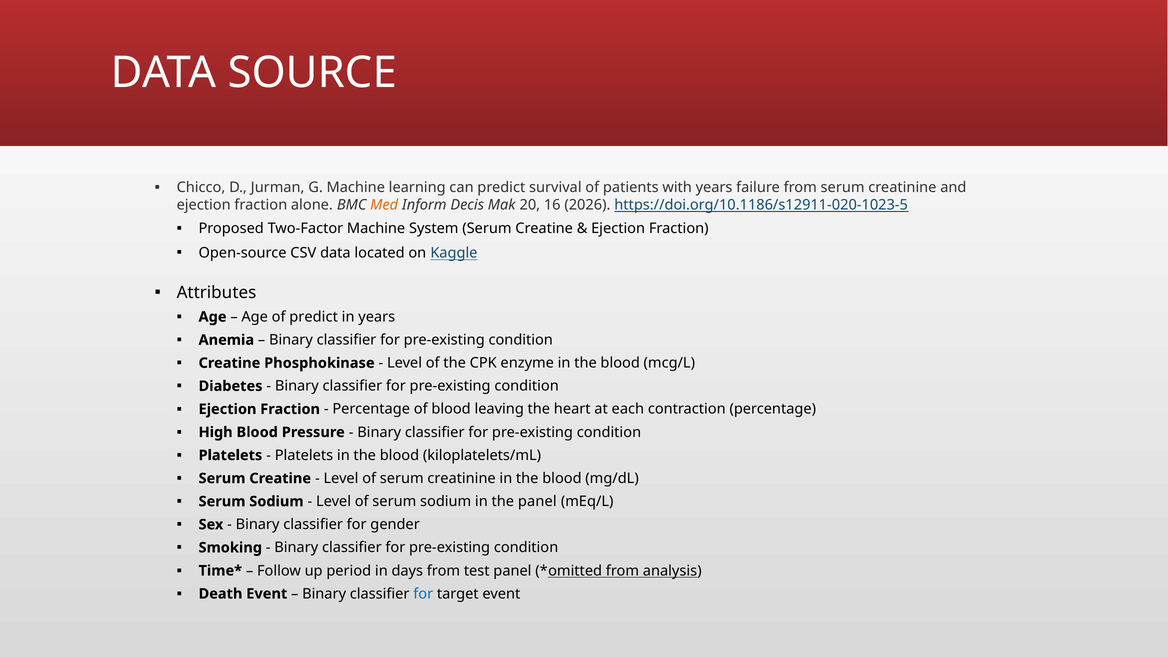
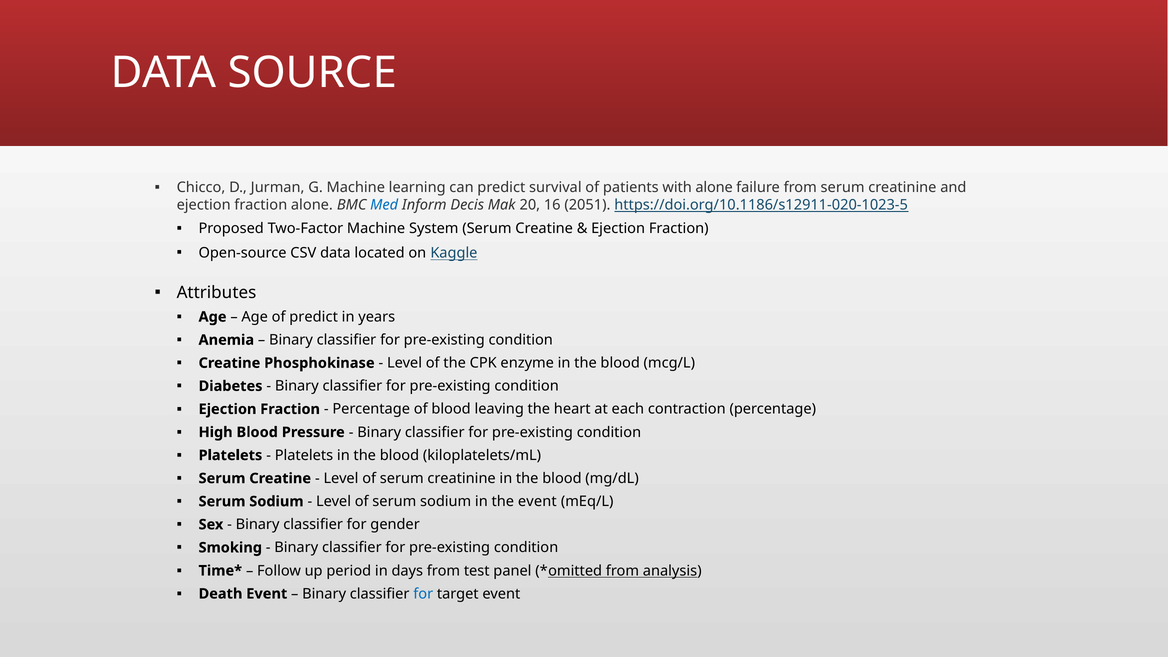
with years: years -> alone (714, 187)
Med colour: orange -> blue (384, 205)
2026: 2026 -> 2051 (587, 205)
the panel: panel -> event (537, 501)
